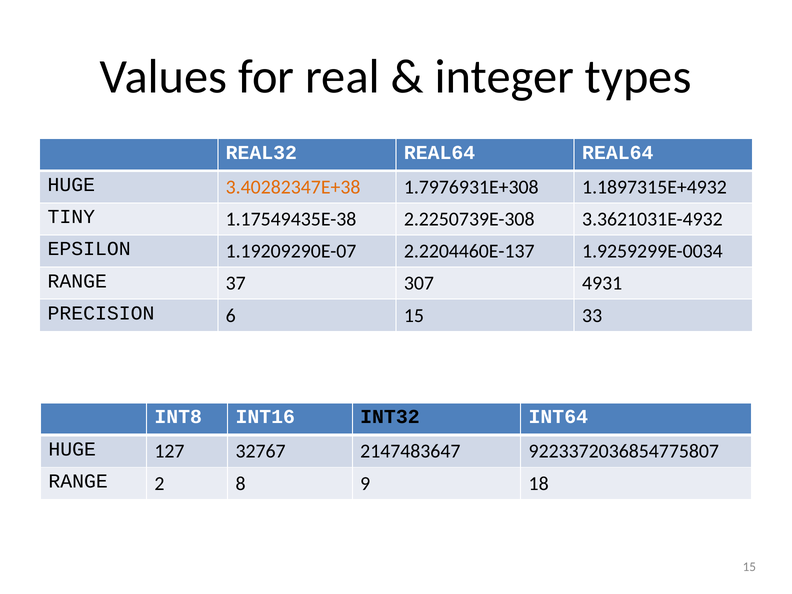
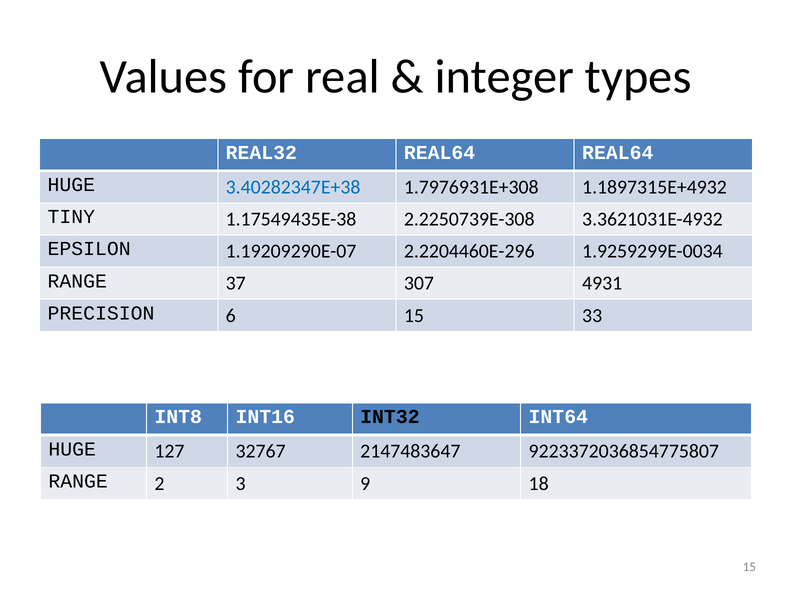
3.40282347E+38 colour: orange -> blue (293, 187)
2.2204460E-137: 2.2204460E-137 -> 2.2204460E-296 (469, 251)
8: 8 -> 3 (241, 484)
